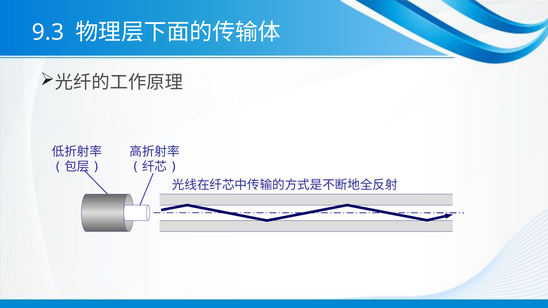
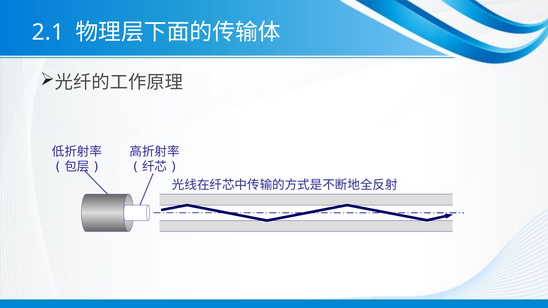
9.3: 9.3 -> 2.1 (48, 32)
